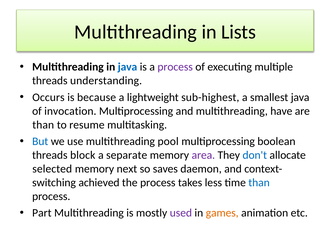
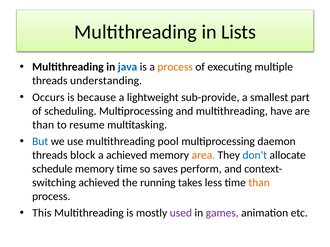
process colour: purple -> orange (175, 67)
sub-highest: sub-highest -> sub-provide (210, 98)
smallest java: java -> part (300, 98)
invocation: invocation -> scheduling (70, 111)
boolean: boolean -> daemon (277, 142)
a separate: separate -> achieved (127, 155)
area colour: purple -> orange (203, 155)
selected: selected -> schedule (52, 169)
memory next: next -> time (127, 169)
daemon: daemon -> perform (201, 169)
the process: process -> running (158, 183)
than colour: blue -> orange (259, 183)
Part: Part -> This (42, 213)
games colour: orange -> purple (222, 213)
